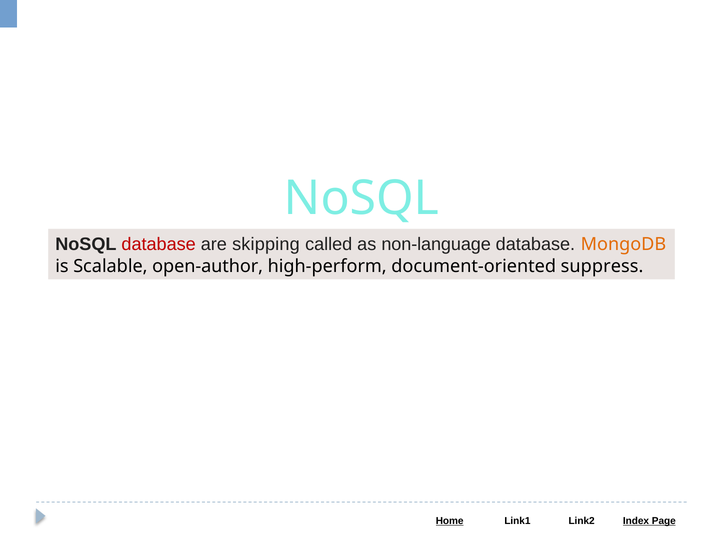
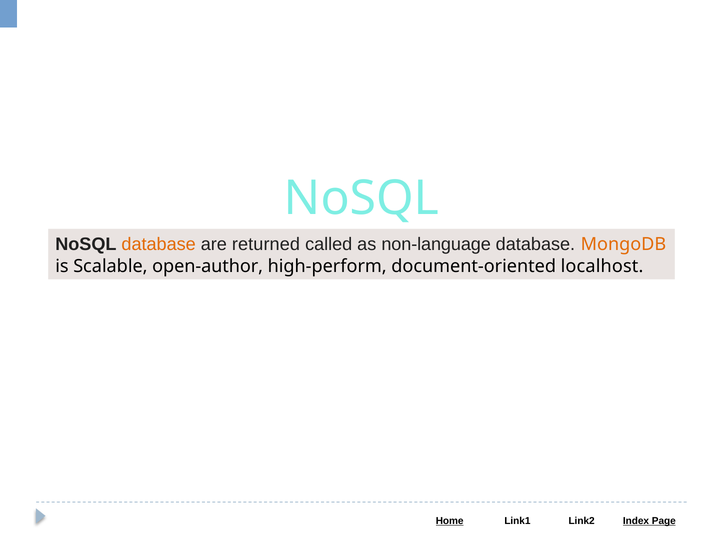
database colour: red -> orange (159, 245)
skipping: skipping -> returned (266, 245)
suppress: suppress -> localhost (602, 266)
